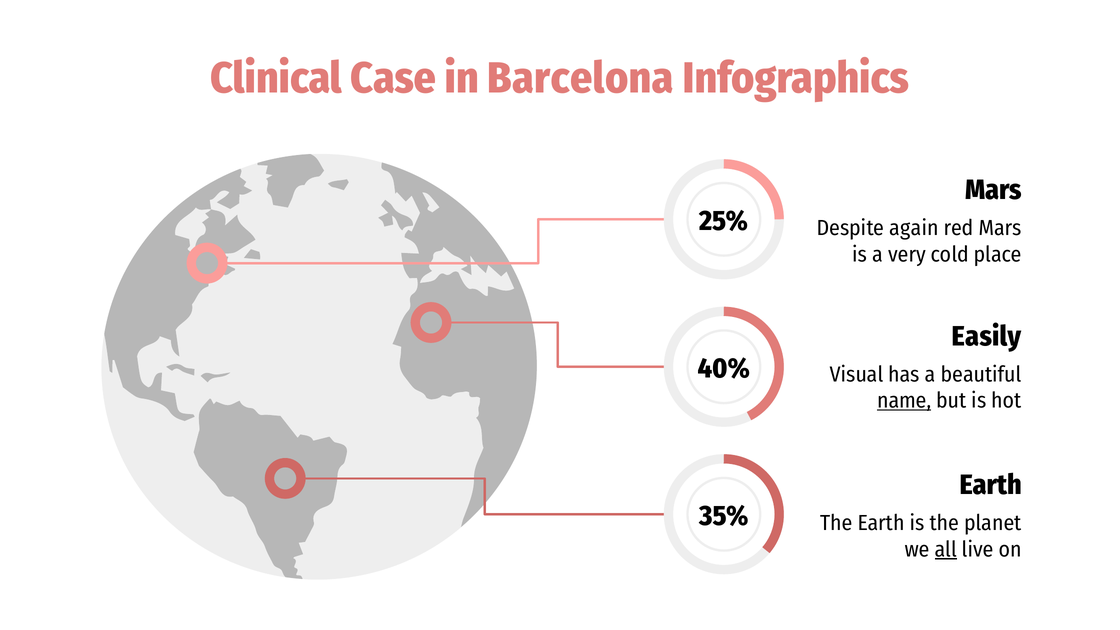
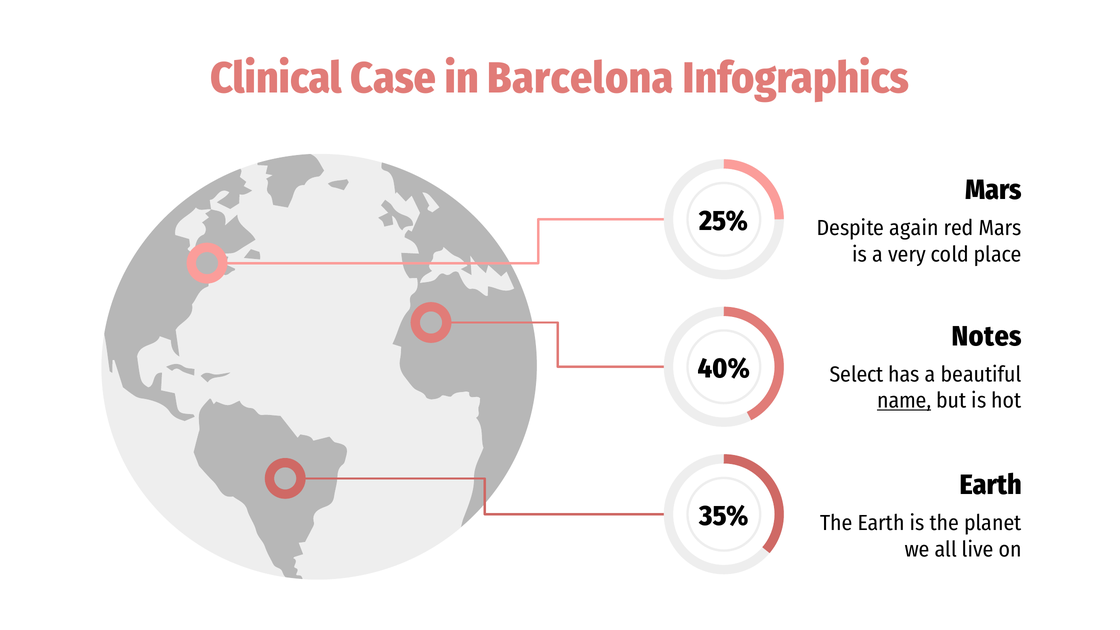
Easily: Easily -> Notes (987, 336)
Visual: Visual -> Select (857, 374)
all underline: present -> none (946, 549)
